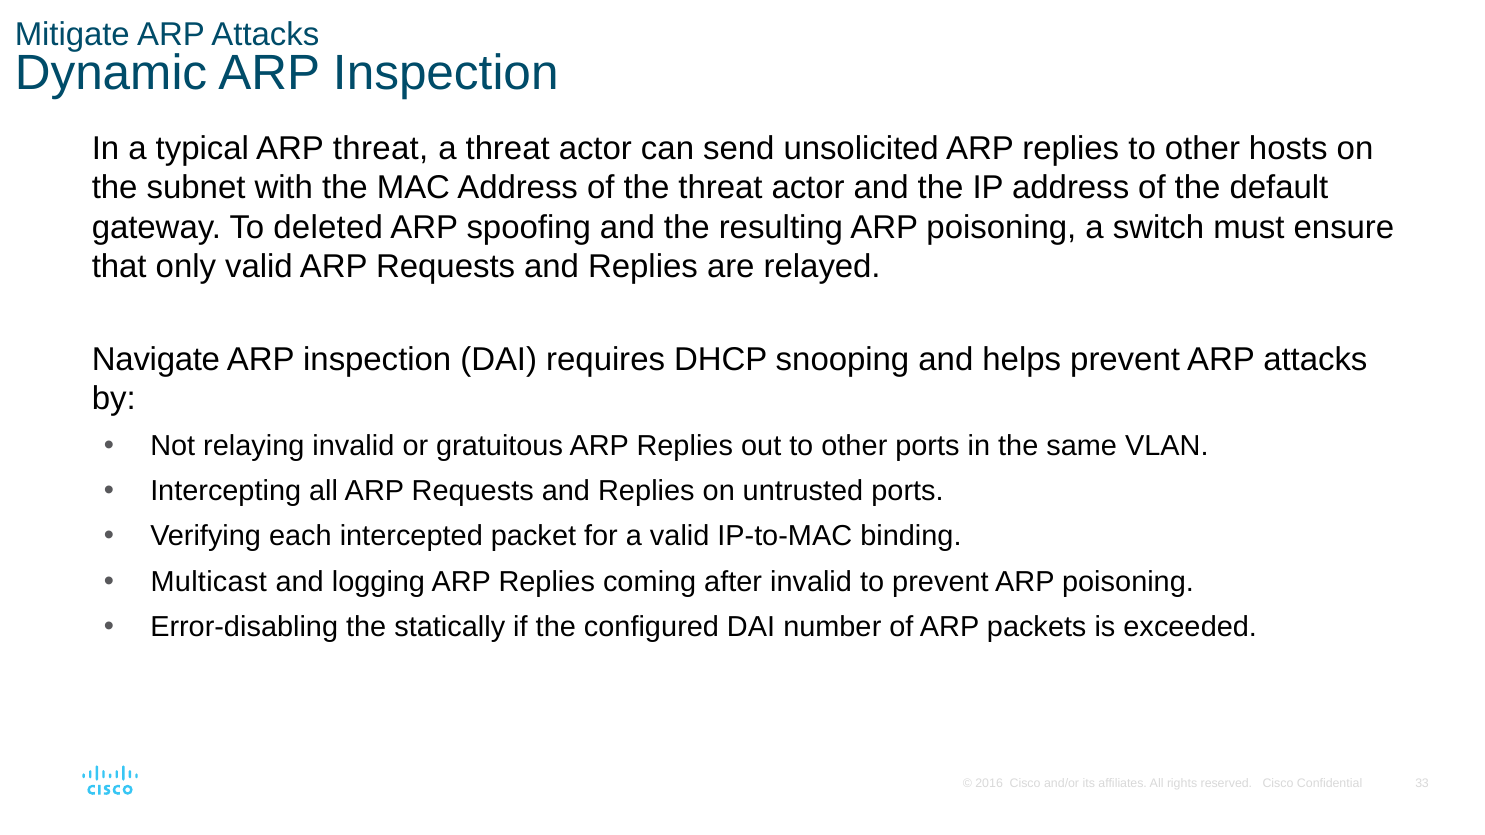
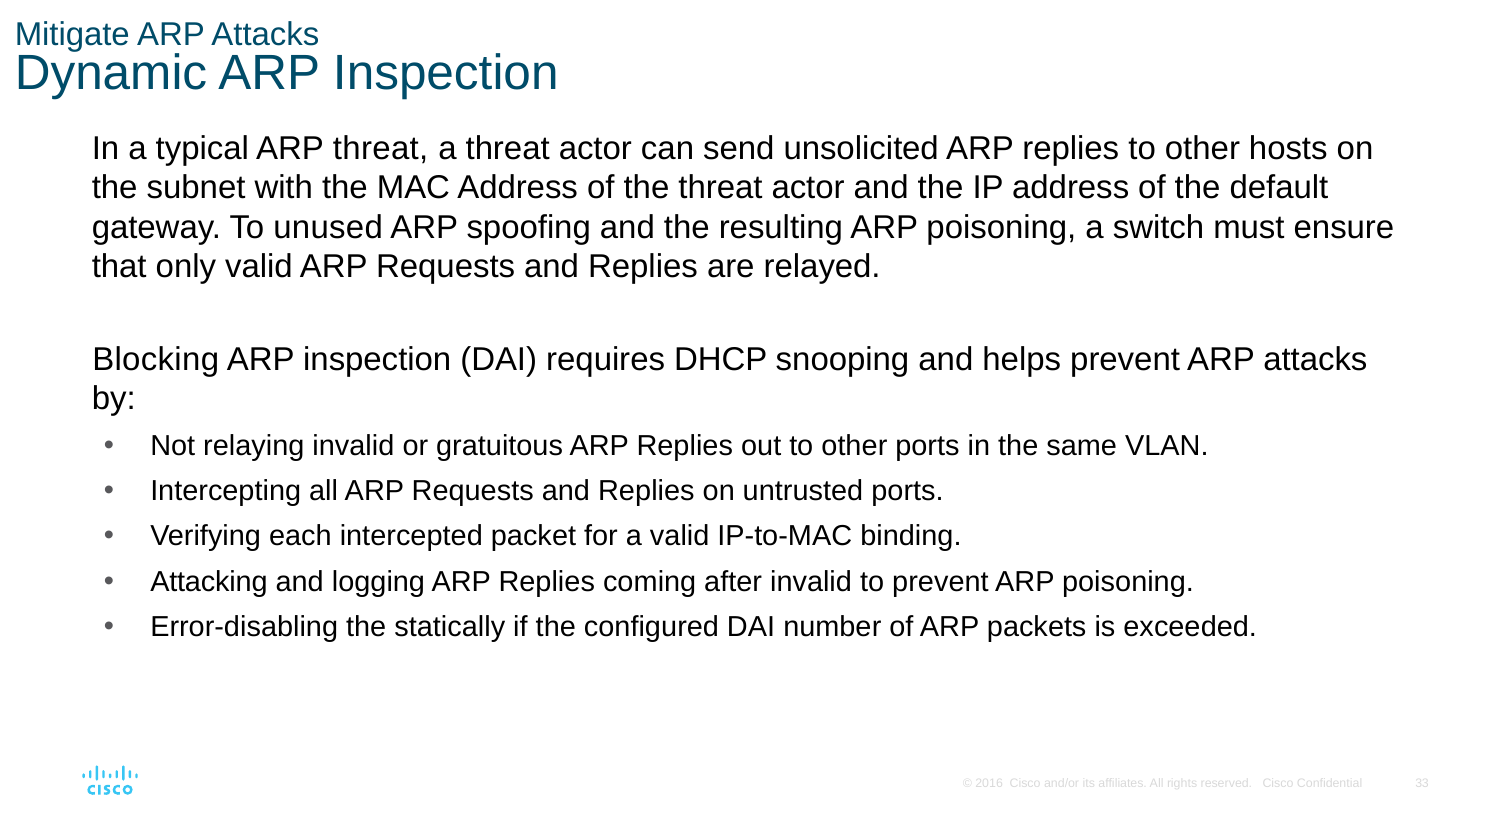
deleted: deleted -> unused (328, 228)
Navigate: Navigate -> Blocking (156, 359)
Multicast: Multicast -> Attacking (209, 582)
